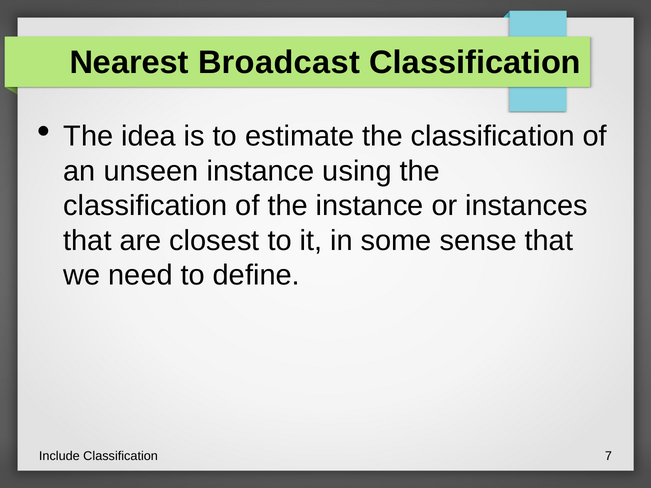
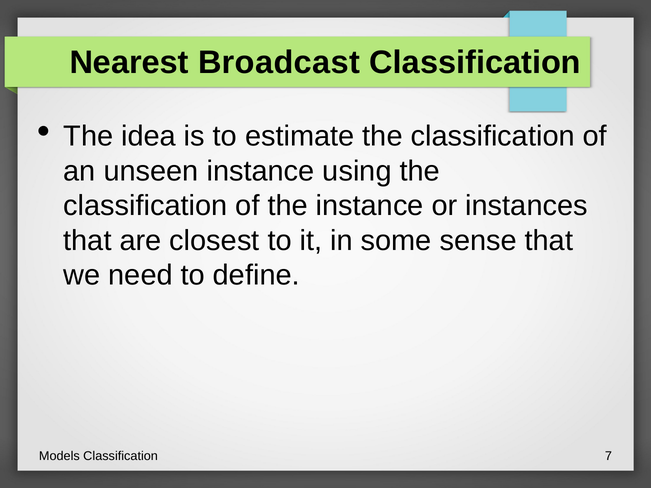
Include: Include -> Models (59, 456)
